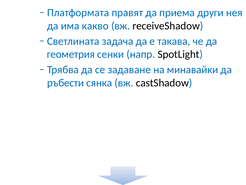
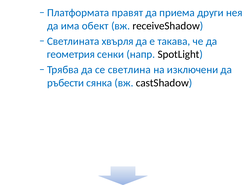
какво: какво -> обект (95, 26)
задача: задача -> хвърля (118, 41)
задаване: задаване -> светлина (129, 70)
минавайки: минавайки -> изключени (193, 70)
